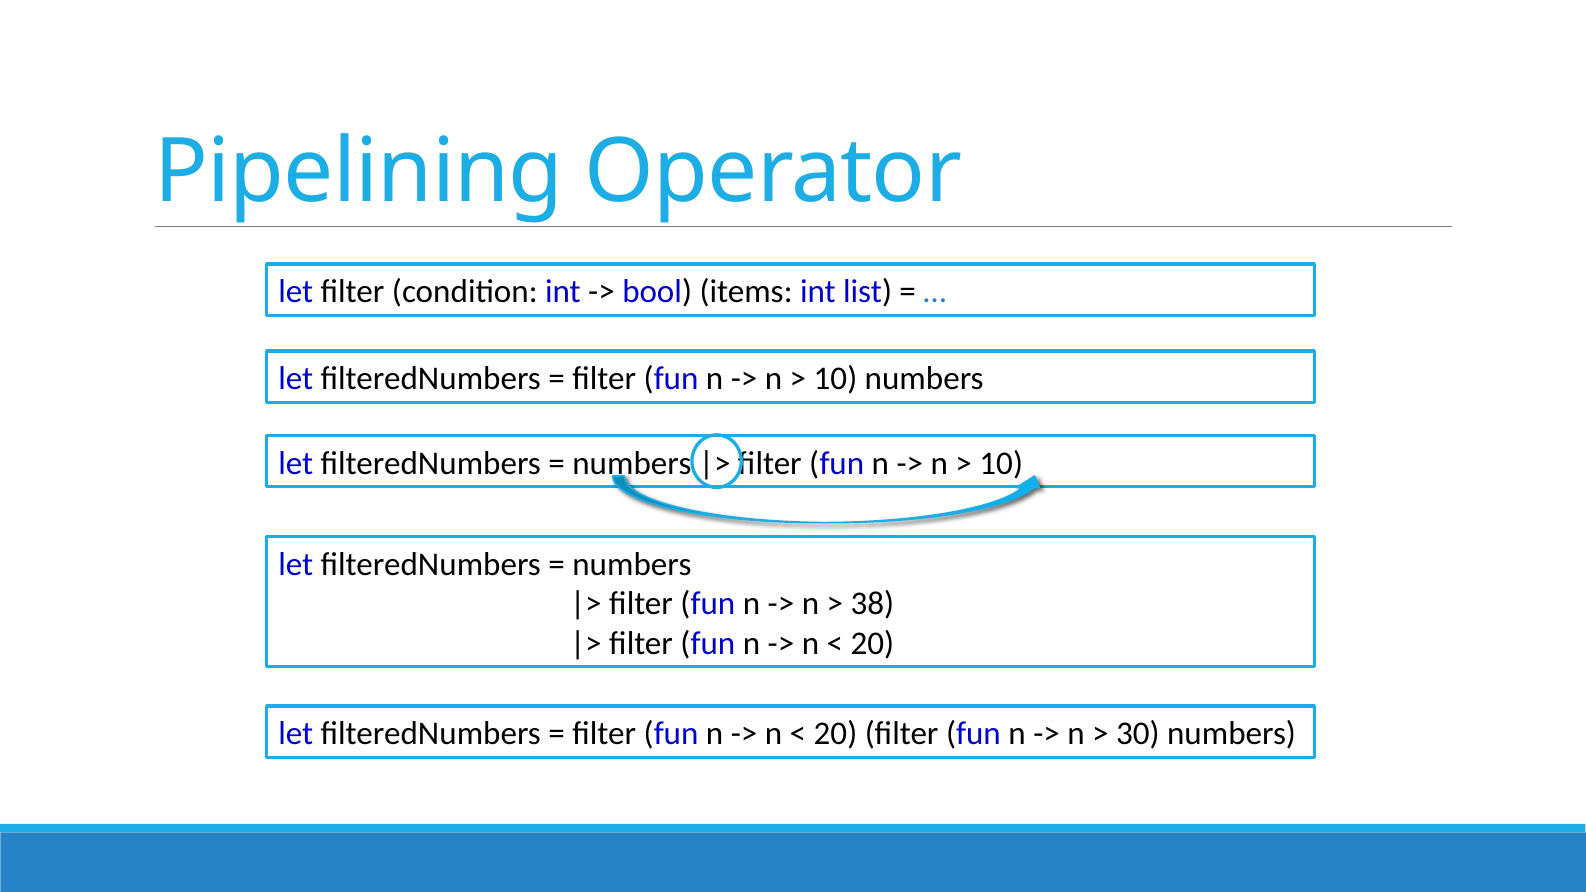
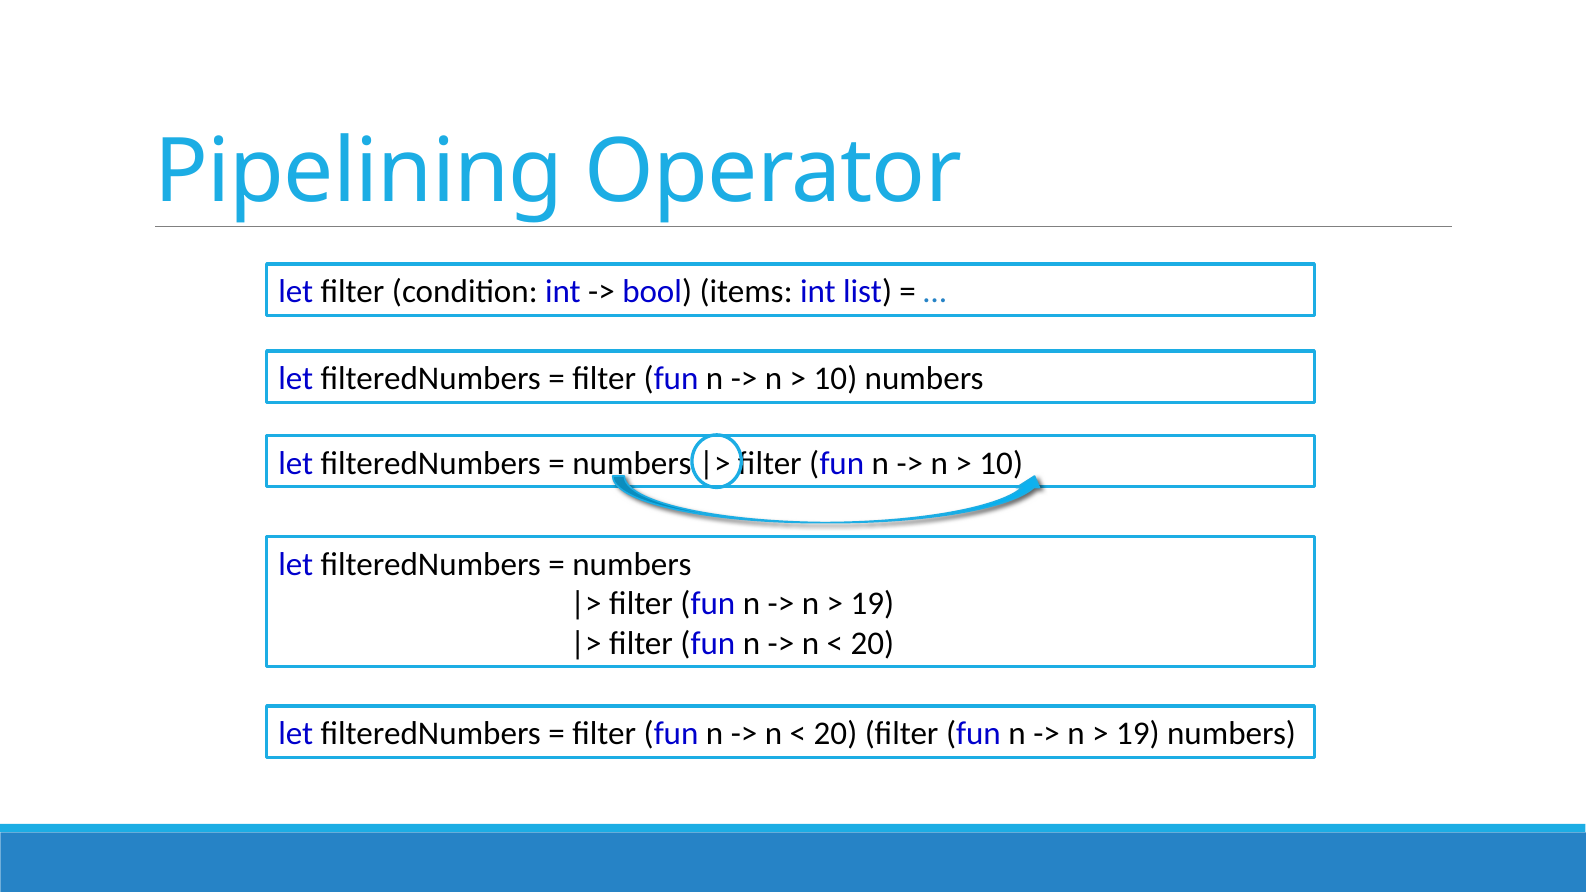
38: 38 -> 19 (872, 604)
30: 30 -> 19 (1138, 734)
